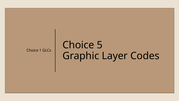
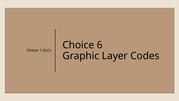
5: 5 -> 6 (100, 45)
